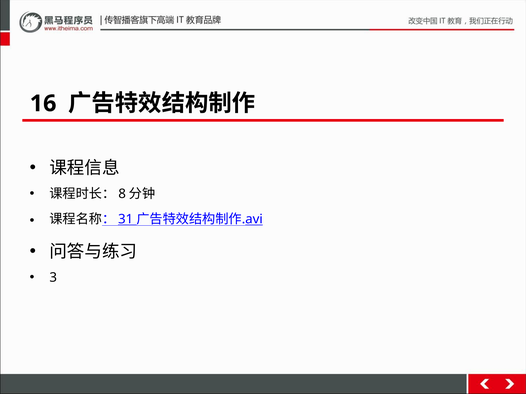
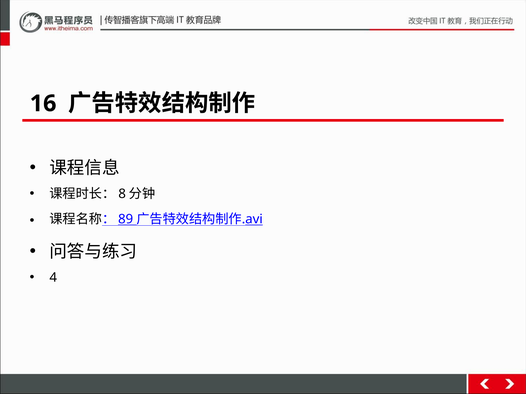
31: 31 -> 89 (126, 219)
3: 3 -> 4 (53, 278)
